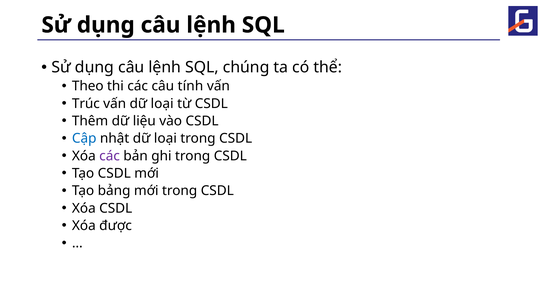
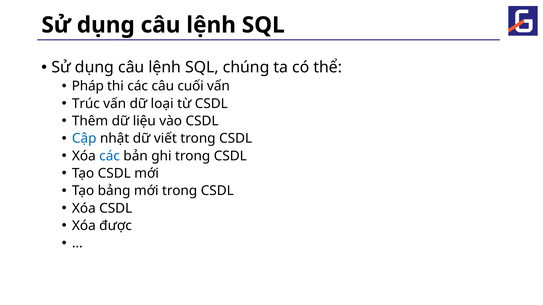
Theo: Theo -> Pháp (88, 86)
tính: tính -> cuối (191, 86)
nhật dữ loại: loại -> viết (165, 139)
các colour: purple -> blue (110, 156)
